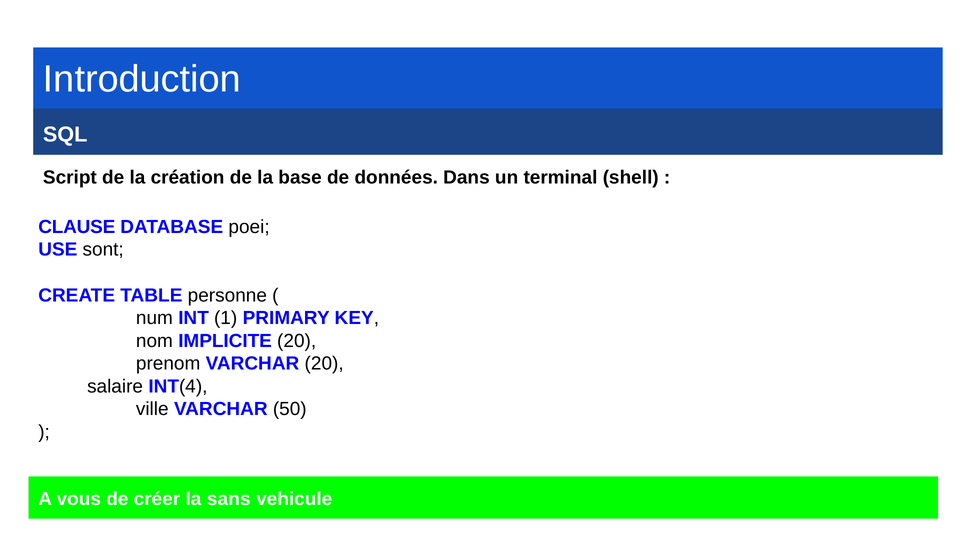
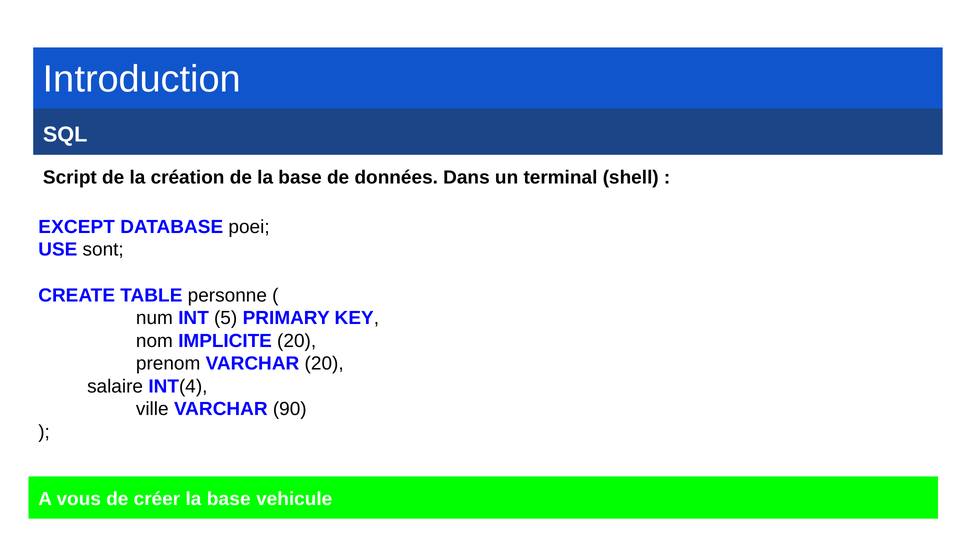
CLAUSE: CLAUSE -> EXCEPT (77, 227)
1: 1 -> 5 (226, 318)
50: 50 -> 90 (290, 409)
créer la sans: sans -> base (229, 499)
